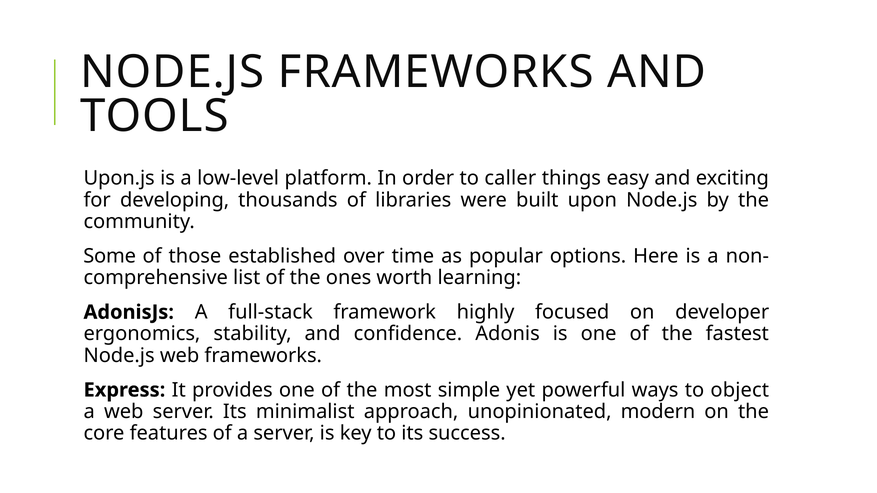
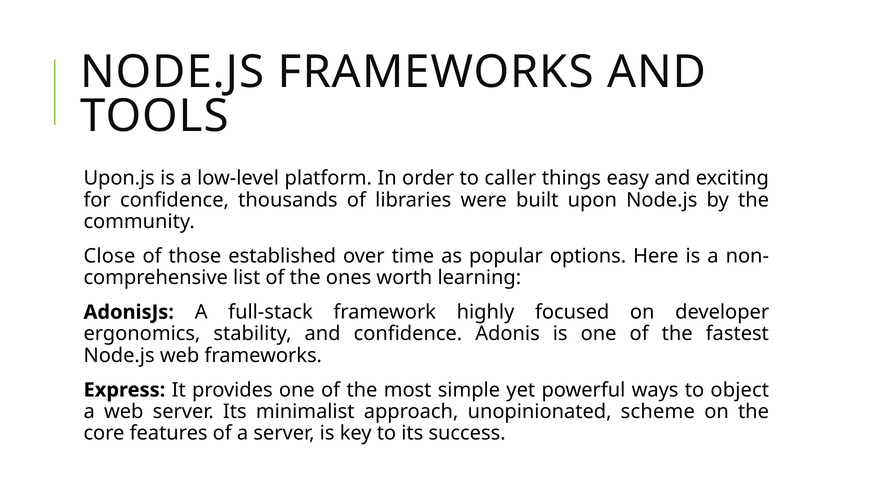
for developing: developing -> confidence (175, 200)
Some: Some -> Close (109, 256)
modern: modern -> scheme (658, 412)
